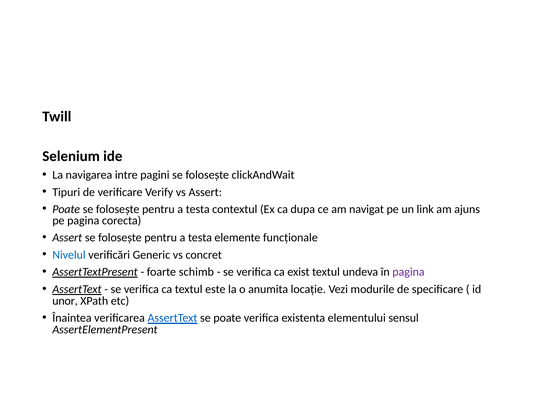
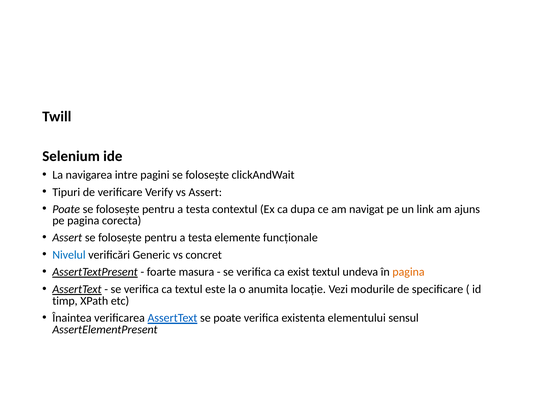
schimb: schimb -> masura (197, 272)
pagina colour: purple -> orange (408, 272)
unor: unor -> timp (65, 301)
